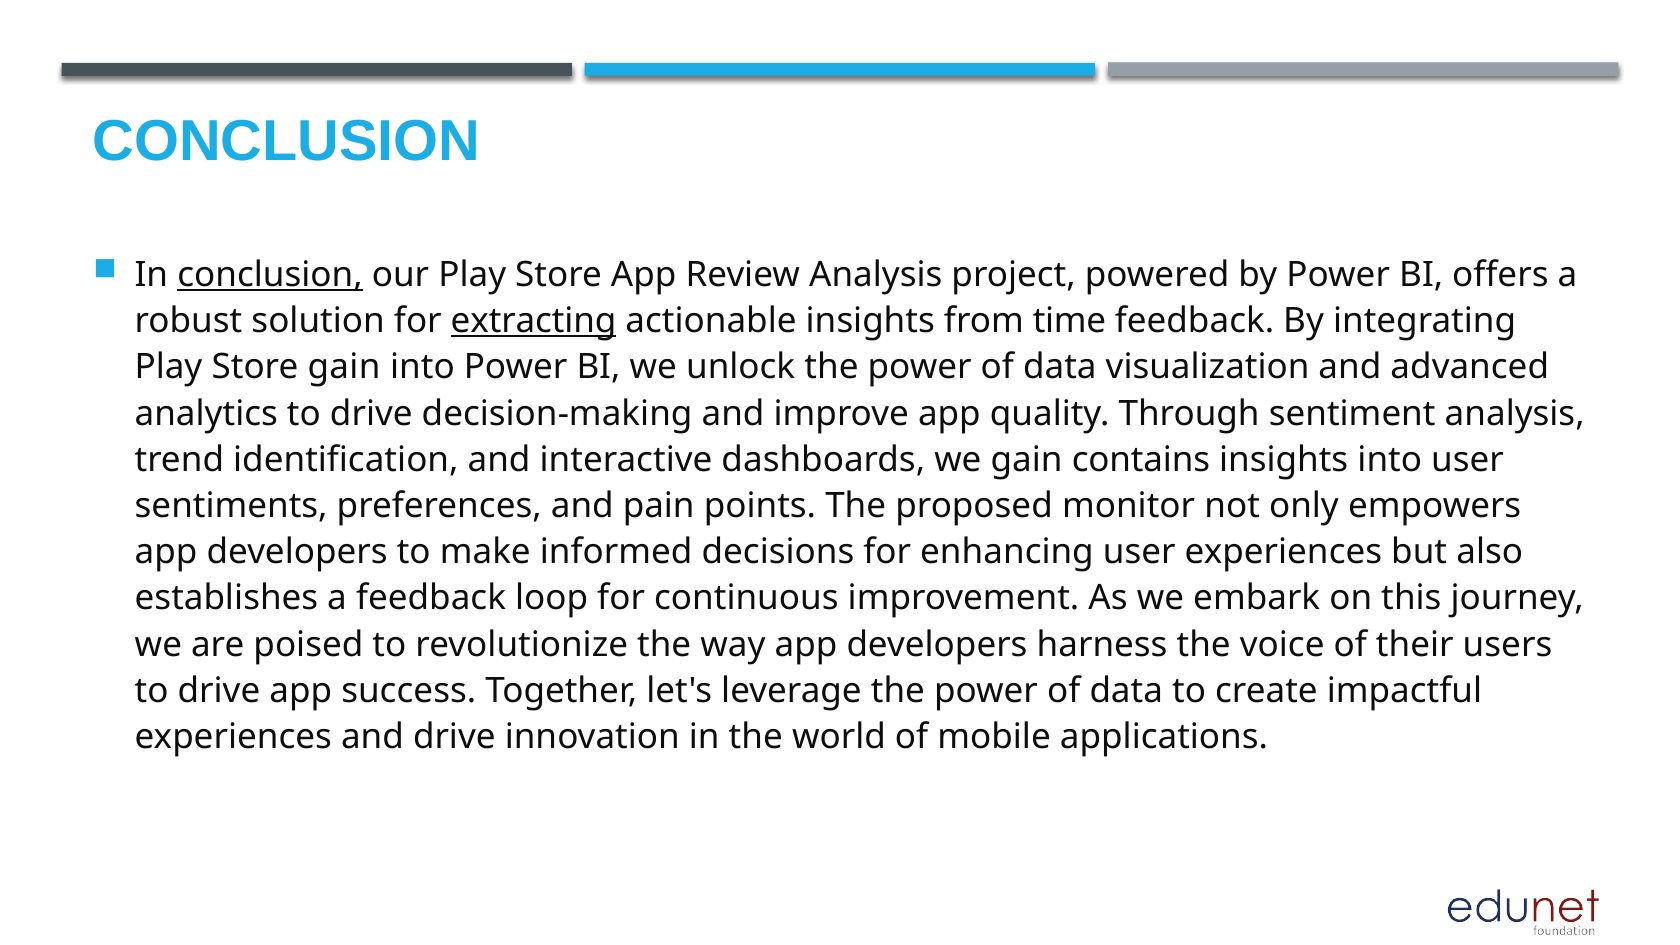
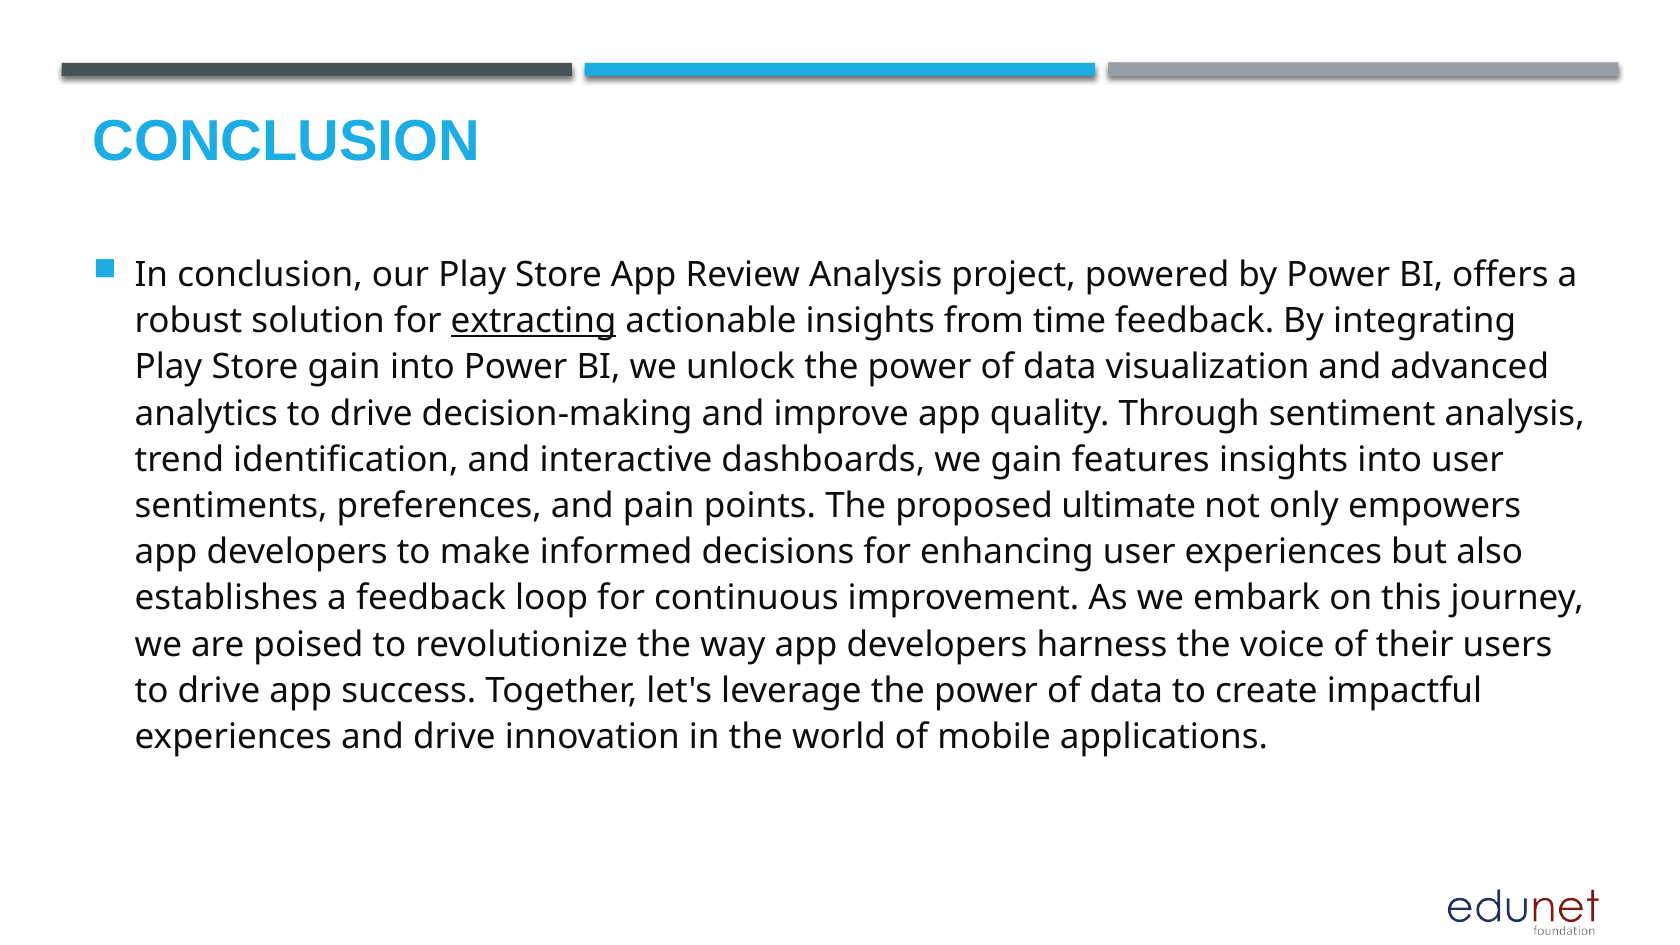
conclusion underline: present -> none (270, 275)
contains: contains -> features (1141, 460)
monitor: monitor -> ultimate (1129, 506)
